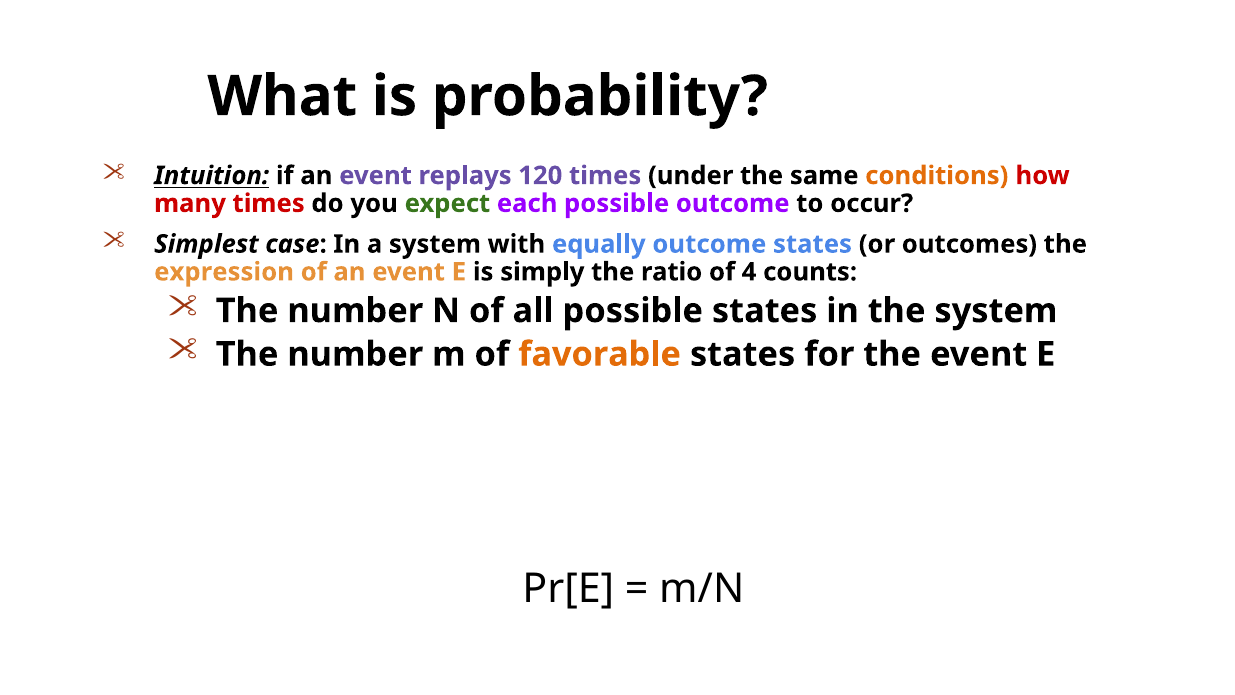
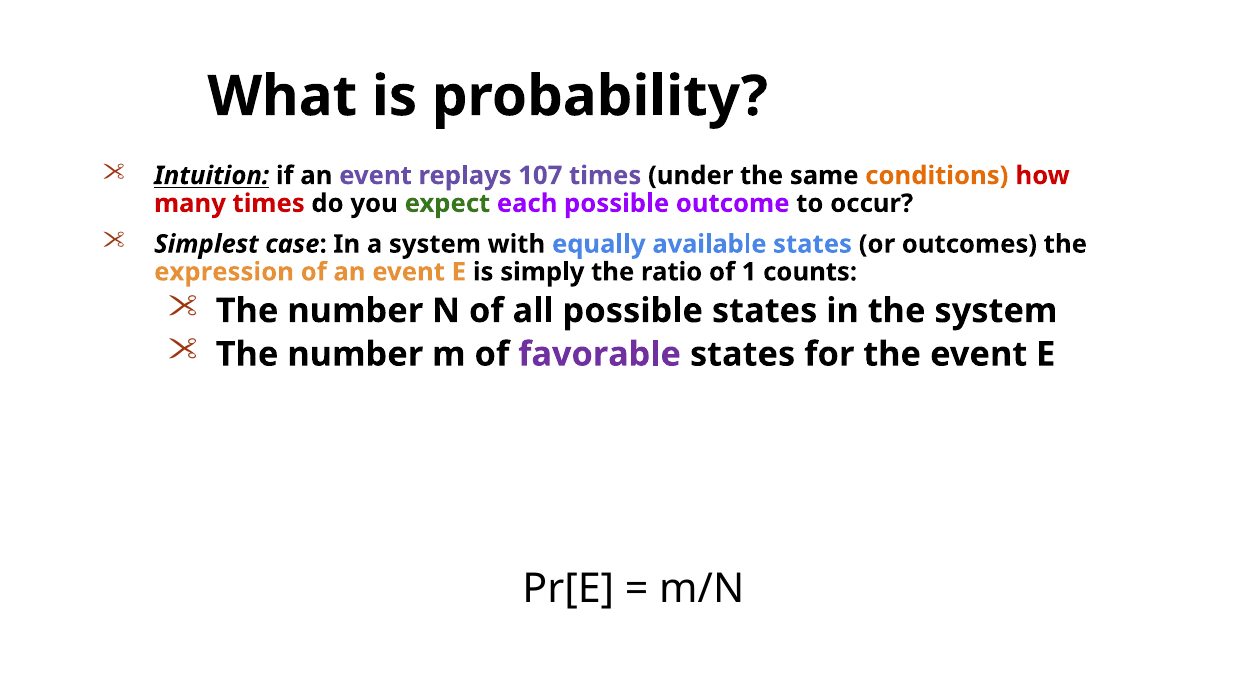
120: 120 -> 107 (540, 176)
equally outcome: outcome -> available (709, 244)
4: 4 -> 1 (749, 272)
favorable colour: orange -> purple (600, 354)
